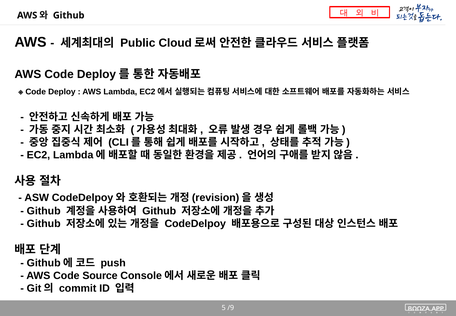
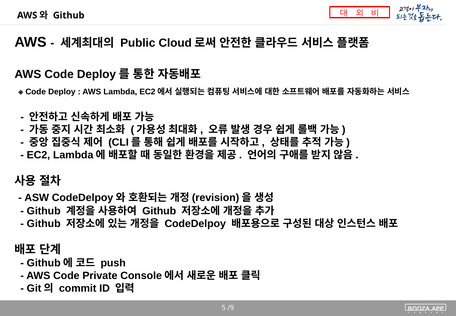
Source: Source -> Private (100, 275)
